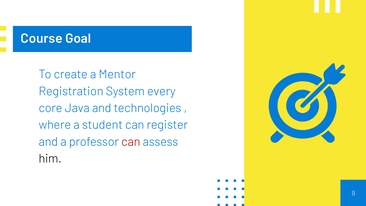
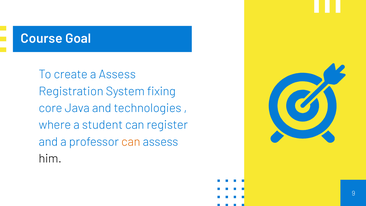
a Mentor: Mentor -> Assess (117, 74)
every: every -> fixing (161, 91)
can colour: red -> orange (131, 142)
